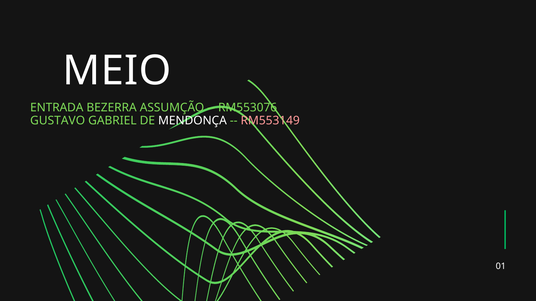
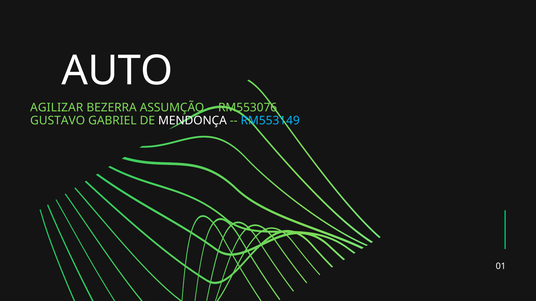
MEIO: MEIO -> AUTO (117, 71)
ENTRADA: ENTRADA -> AGILIZAR (57, 108)
RM553149 colour: pink -> light blue (270, 121)
